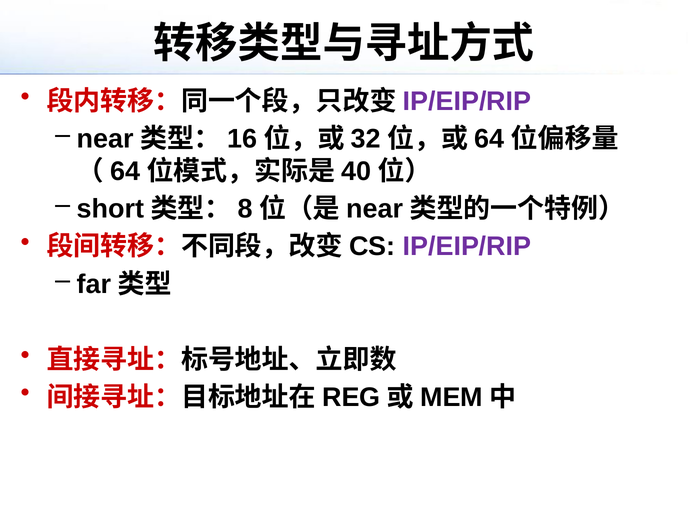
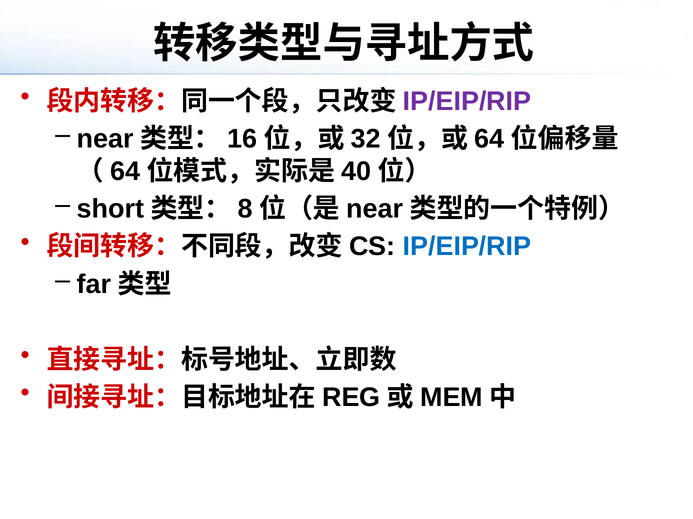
IP/EIP/RIP colour: purple -> blue (467, 247)
